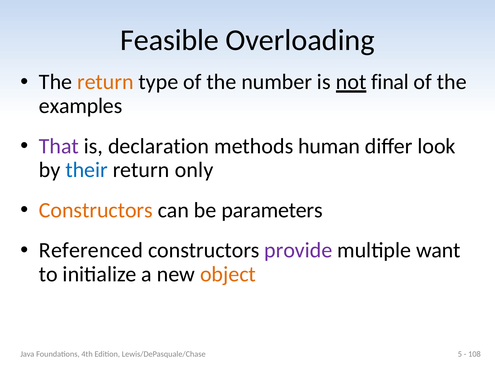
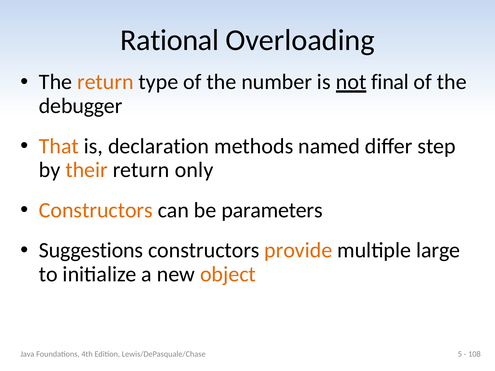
Feasible: Feasible -> Rational (170, 40)
examples: examples -> debugger (81, 106)
That colour: purple -> orange (59, 146)
human: human -> named (329, 146)
look: look -> step (437, 146)
their colour: blue -> orange (87, 170)
Referenced: Referenced -> Suggestions (91, 251)
provide colour: purple -> orange (298, 251)
want: want -> large (438, 251)
